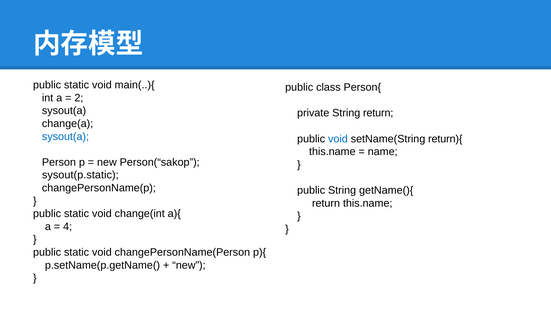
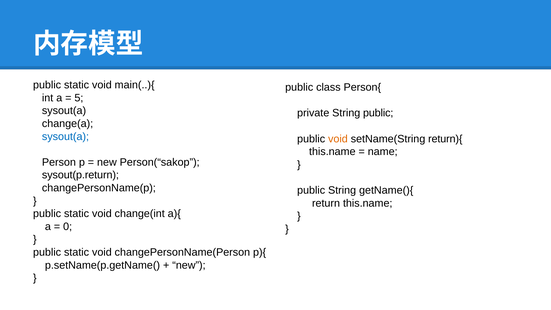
2: 2 -> 5 (79, 98)
String return: return -> public (378, 113)
void colour: blue -> orange (338, 139)
sysout(p.static: sysout(p.static -> sysout(p.return (80, 175)
4: 4 -> 0 (68, 227)
